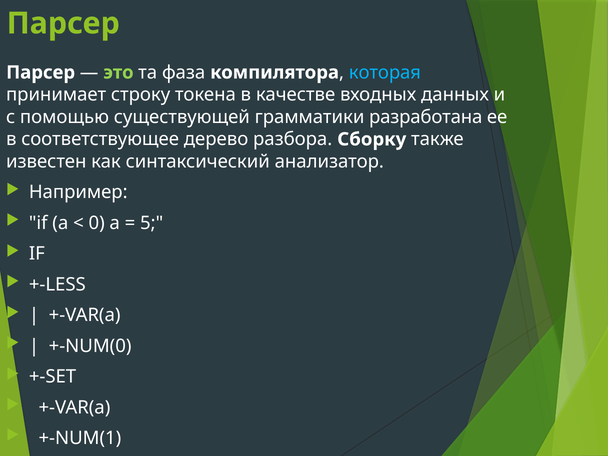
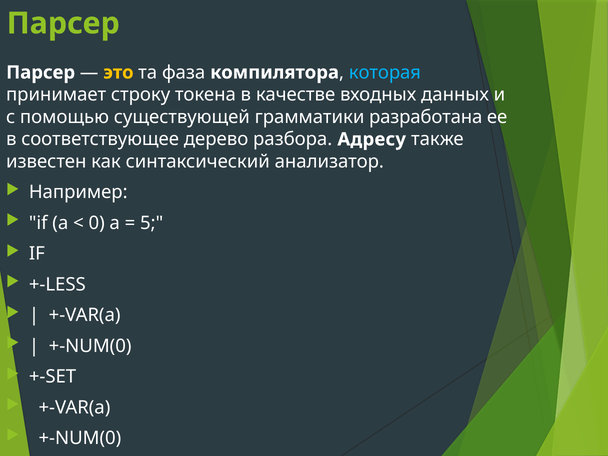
это colour: light green -> yellow (118, 72)
Сборку: Сборку -> Адресу (372, 139)
+-NUM(1: +-NUM(1 -> +-NUM(0 (80, 438)
